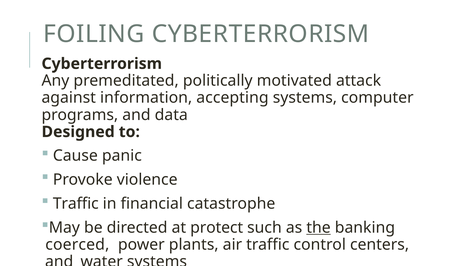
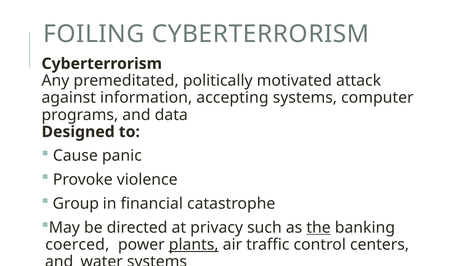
Traffic: Traffic -> Group (76, 204)
protect: protect -> privacy (217, 228)
plants underline: none -> present (194, 245)
